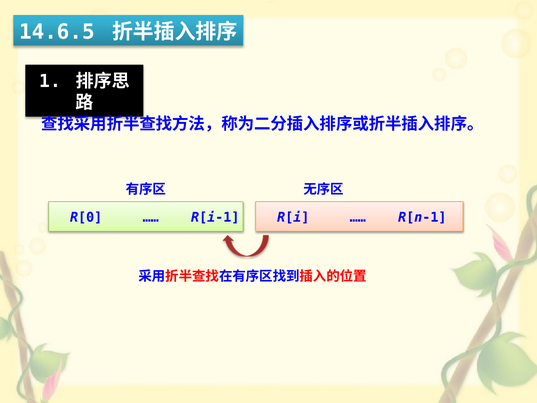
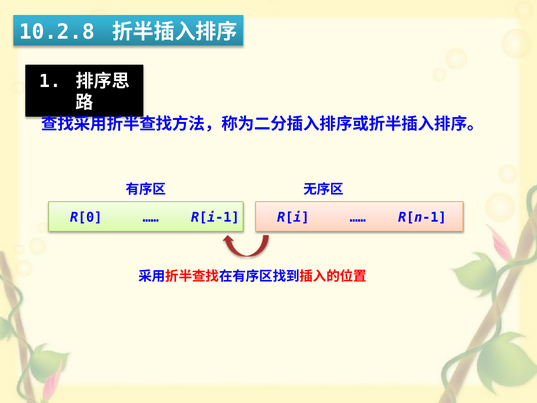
14.6.5: 14.6.5 -> 10.2.8 (57, 32)
